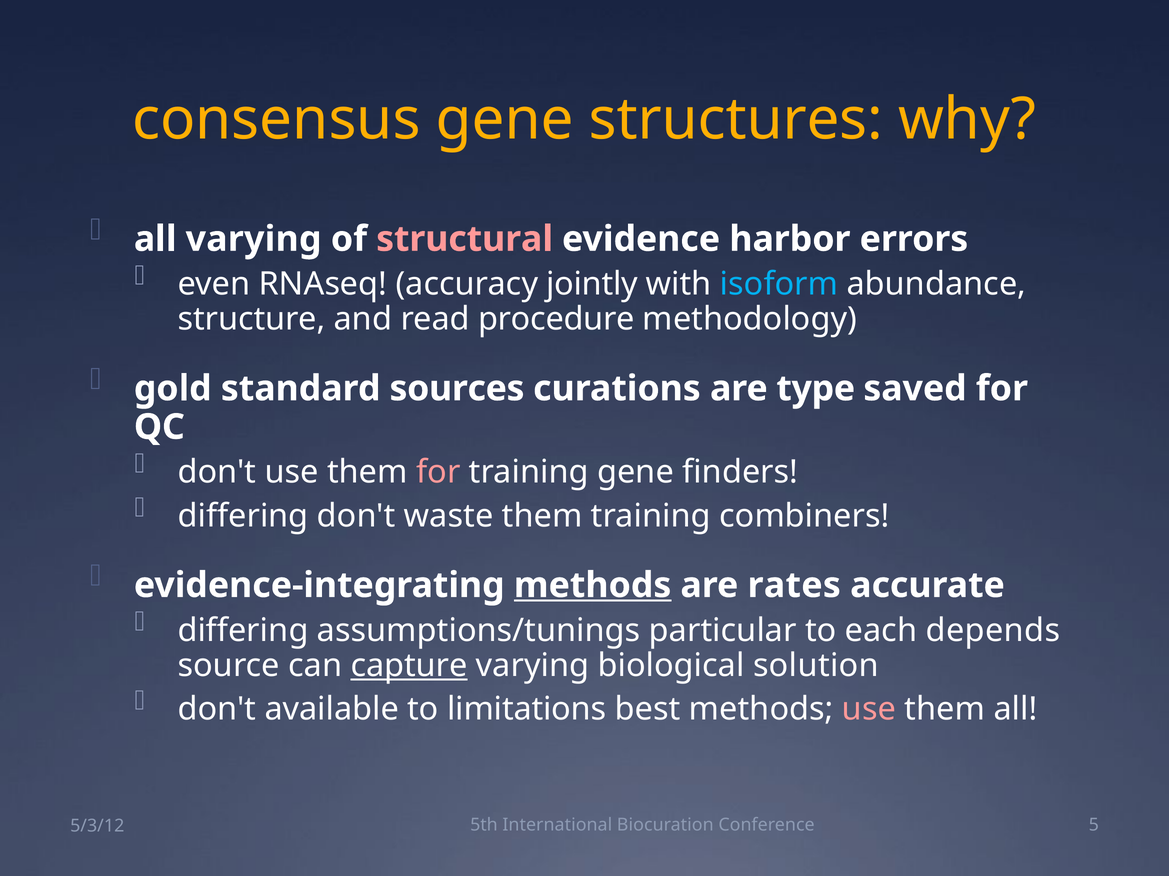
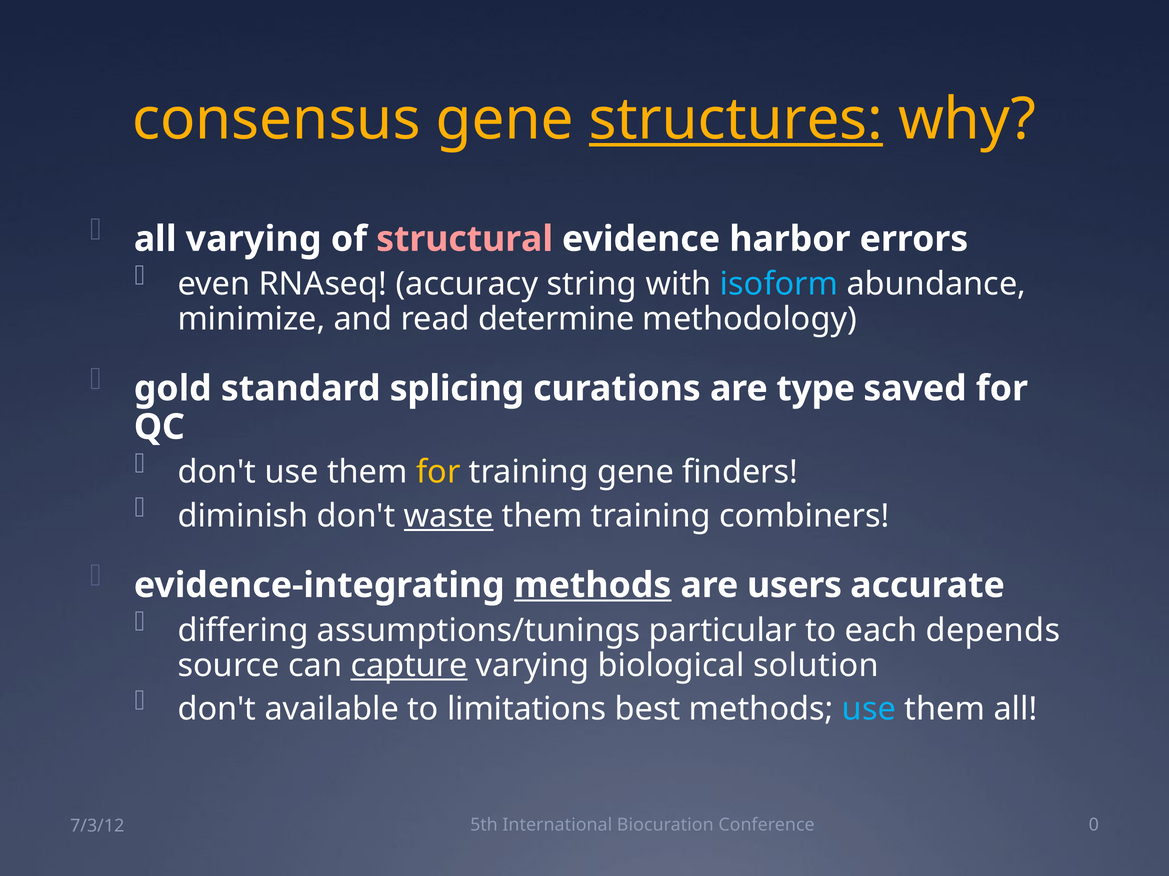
structures underline: none -> present (736, 120)
jointly: jointly -> string (592, 284)
structure: structure -> minimize (252, 319)
procedure: procedure -> determine (556, 319)
sources: sources -> splicing (457, 389)
for colour: pink -> yellow (438, 473)
differing: differing -> diminish (243, 516)
waste underline: none -> present (449, 516)
rates: rates -> users (795, 586)
use colour: pink -> light blue (869, 710)
5: 5 -> 0 (1094, 825)
5/3/12: 5/3/12 -> 7/3/12 (97, 827)
